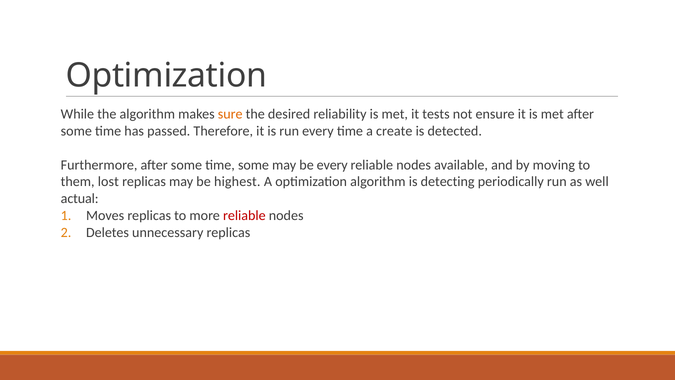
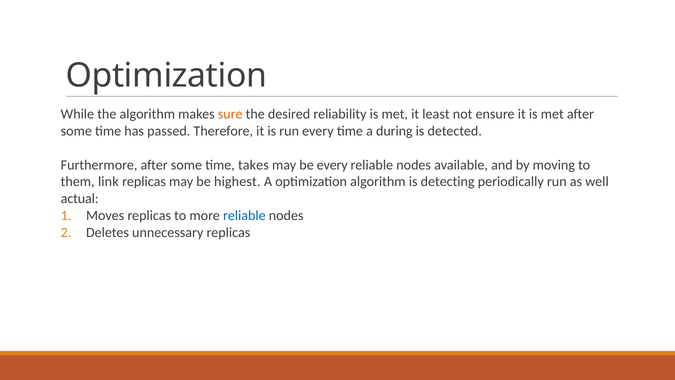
tests: tests -> least (436, 114)
create: create -> during (394, 131)
time some: some -> takes (253, 165)
lost: lost -> link (108, 182)
reliable colour: red -> blue (244, 215)
